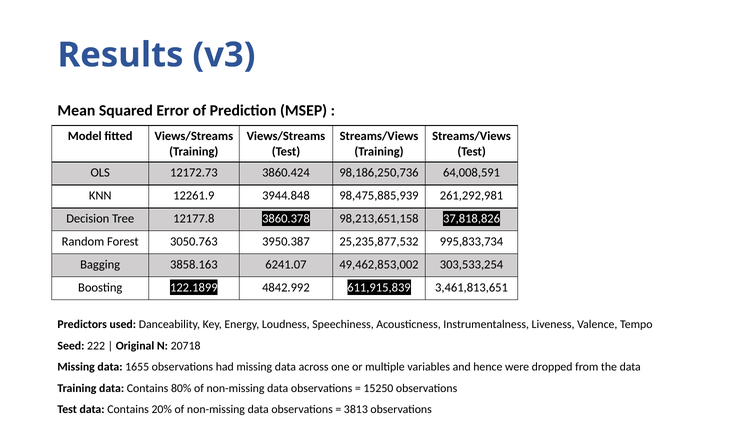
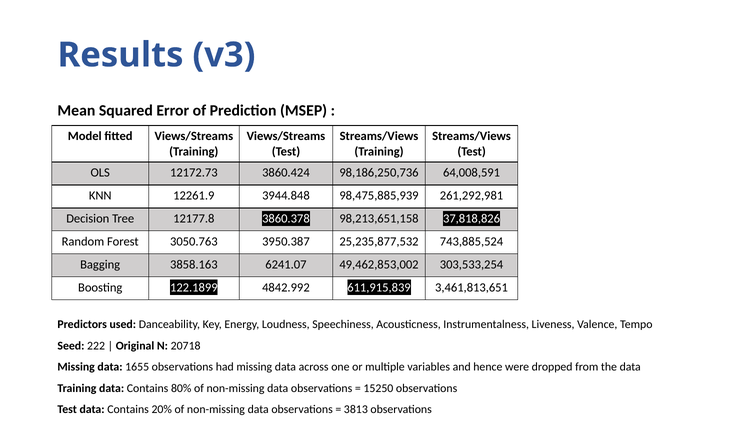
995,833,734: 995,833,734 -> 743,885,524 (472, 241)
